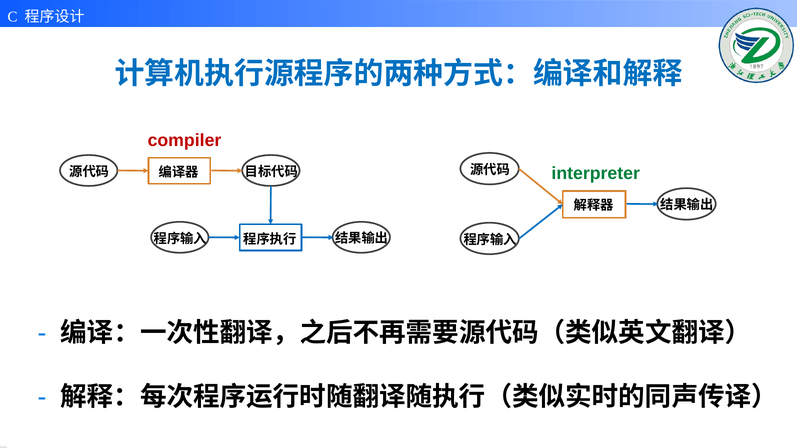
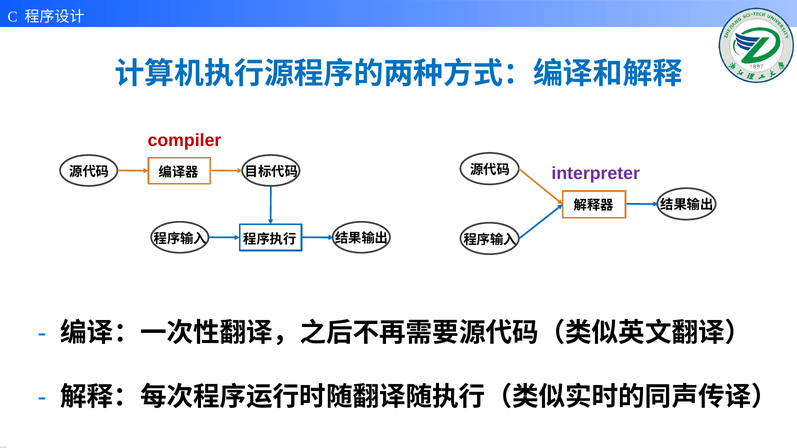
interpreter colour: green -> purple (596, 174)
